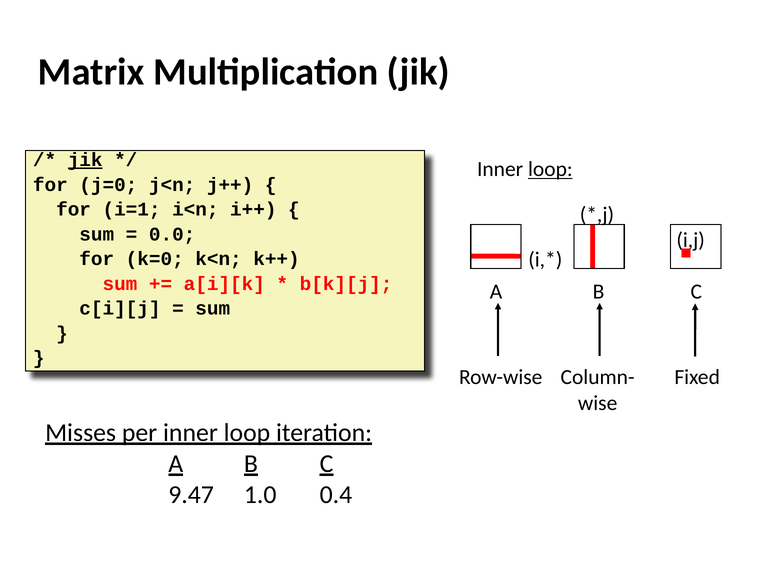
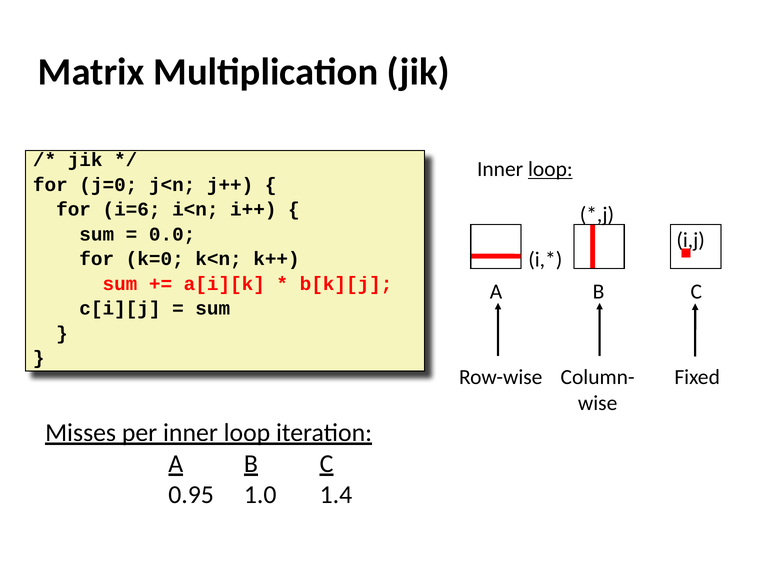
jik underline: present -> none (85, 160)
i=1: i=1 -> i=6 (132, 209)
9.47: 9.47 -> 0.95 (191, 494)
0.4: 0.4 -> 1.4 (336, 494)
